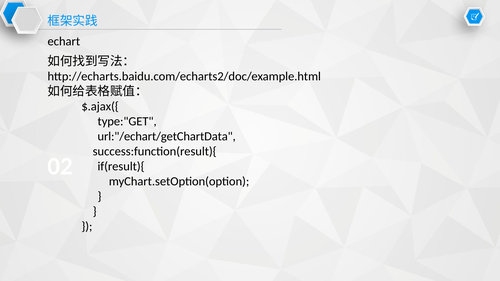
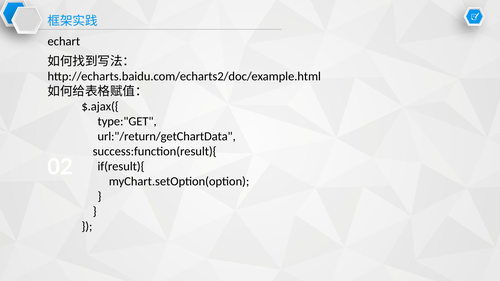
url:"/echart/getChartData: url:"/echart/getChartData -> url:"/return/getChartData (167, 136)
